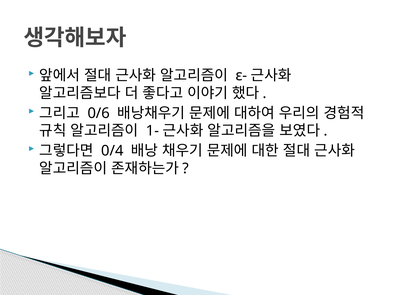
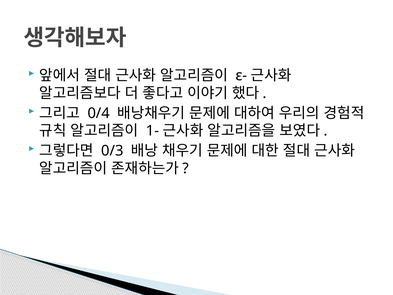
0/6: 0/6 -> 0/4 (99, 113)
0/4: 0/4 -> 0/3 (112, 151)
